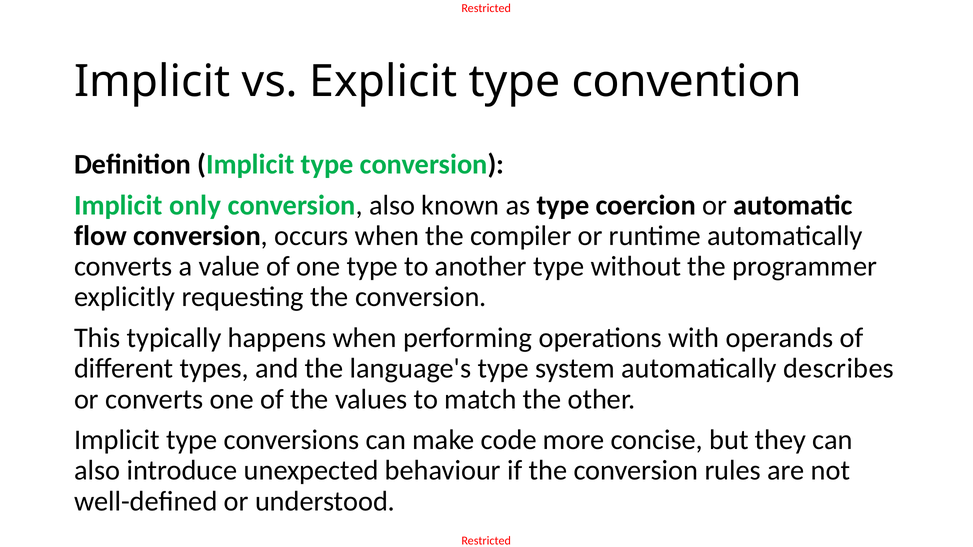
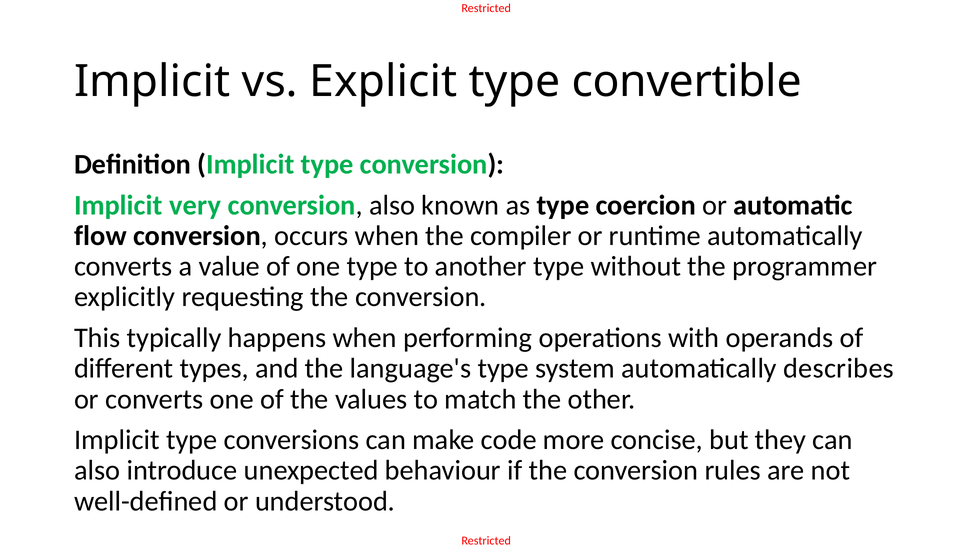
convention: convention -> convertible (687, 82)
only: only -> very (195, 205)
